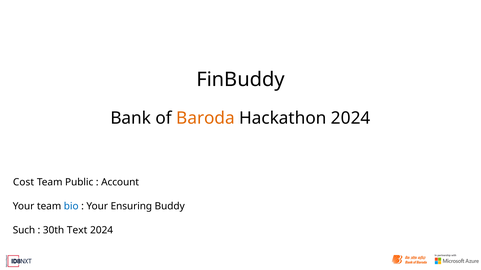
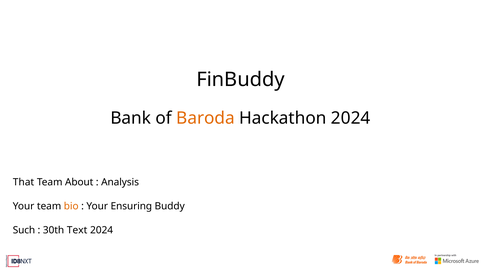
Cost: Cost -> That (24, 182)
Public: Public -> About (79, 182)
Account: Account -> Analysis (120, 182)
bio colour: blue -> orange (71, 207)
